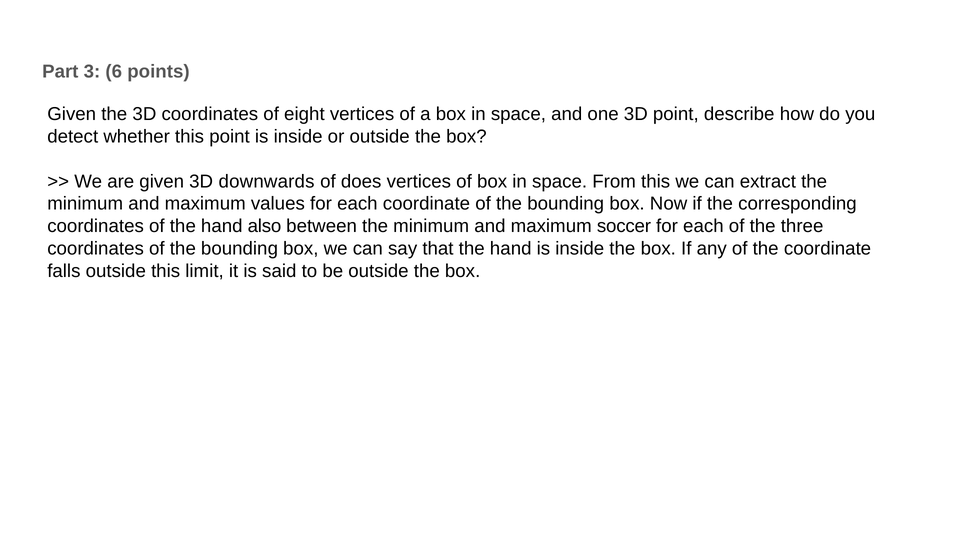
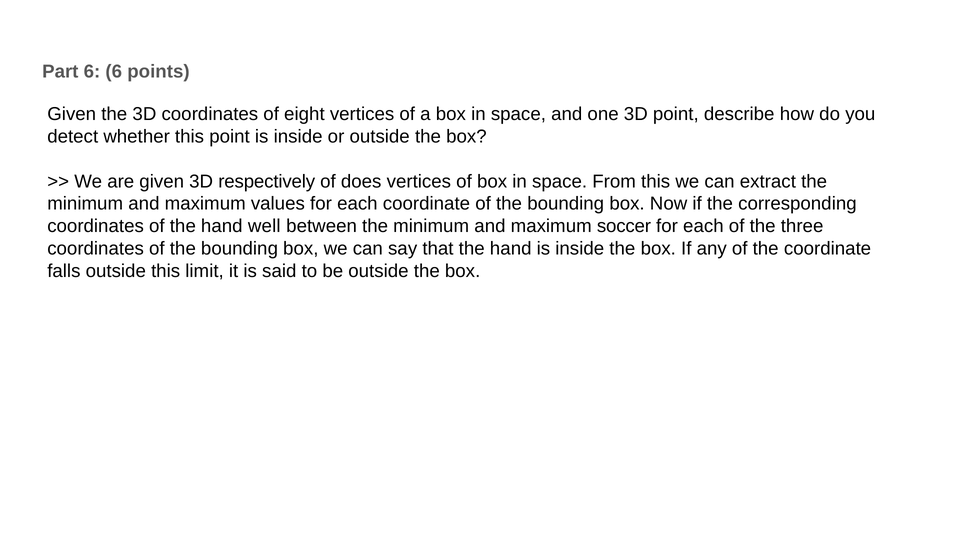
Part 3: 3 -> 6 (92, 71)
downwards: downwards -> respectively (267, 181)
also: also -> well (264, 226)
